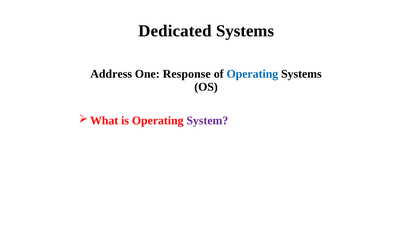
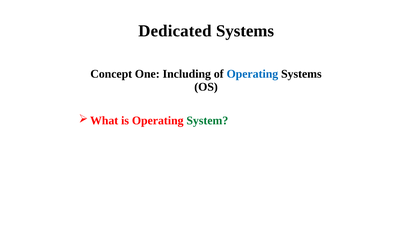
Address: Address -> Concept (111, 74)
Response: Response -> Including (187, 74)
System colour: purple -> green (207, 121)
